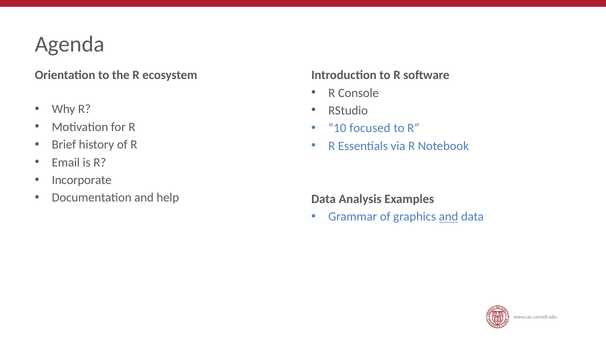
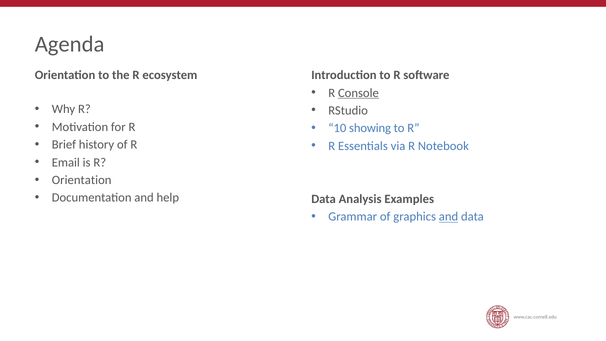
Console underline: none -> present (358, 93)
focused: focused -> showing (370, 128)
Incorporate: Incorporate -> Orientation (82, 180)
